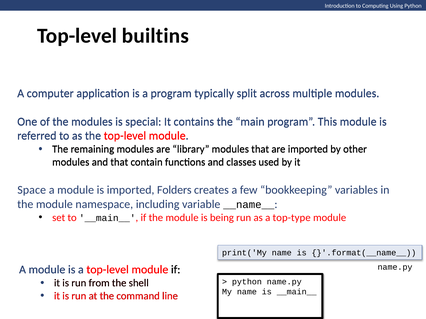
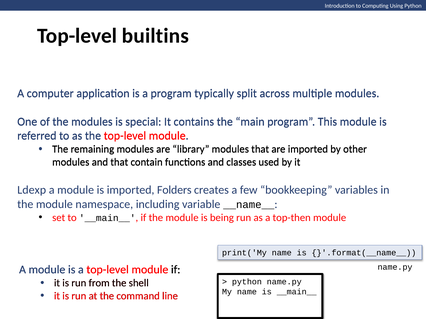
Space: Space -> Ldexp (32, 190)
top-type: top-type -> top-then (292, 218)
